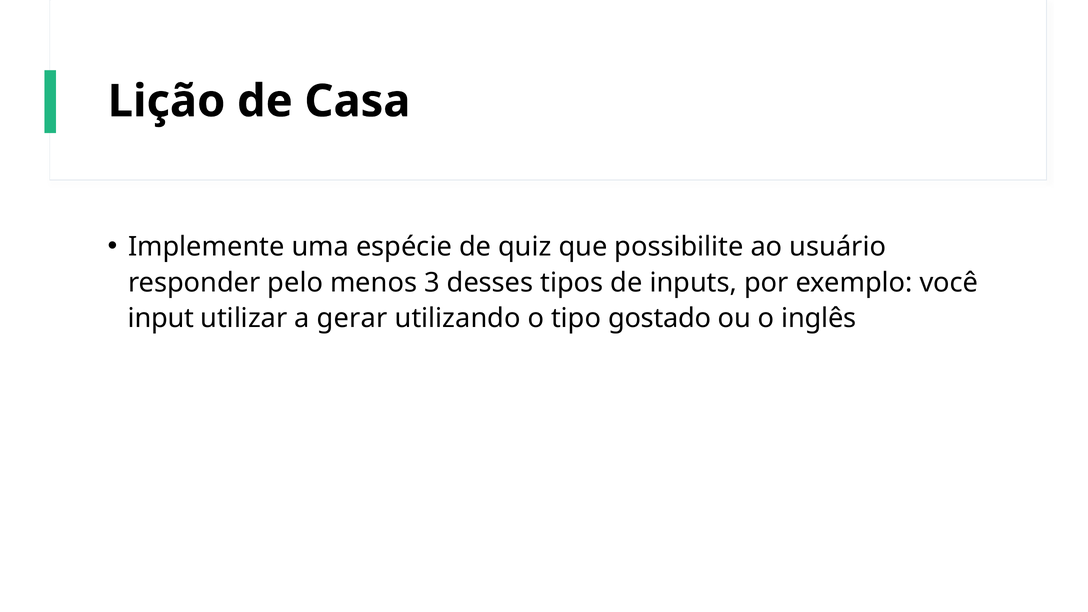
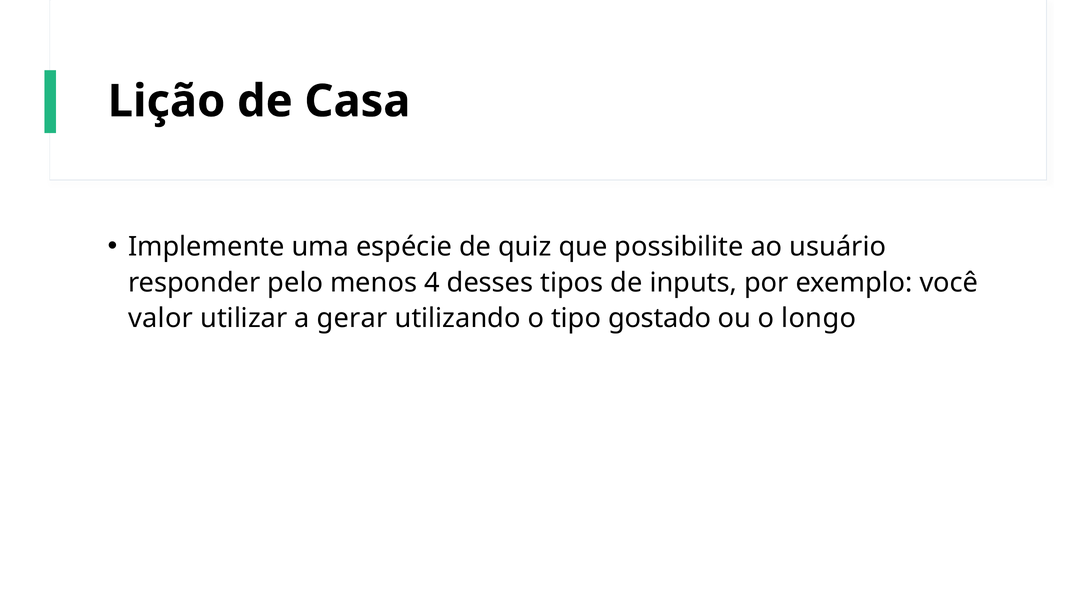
3: 3 -> 4 (432, 283)
input: input -> valor (161, 318)
inglês: inglês -> longo (819, 318)
